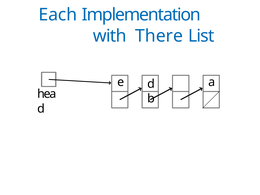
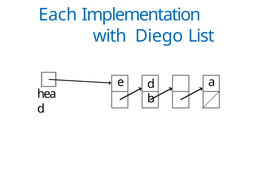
There: There -> Diego (159, 36)
